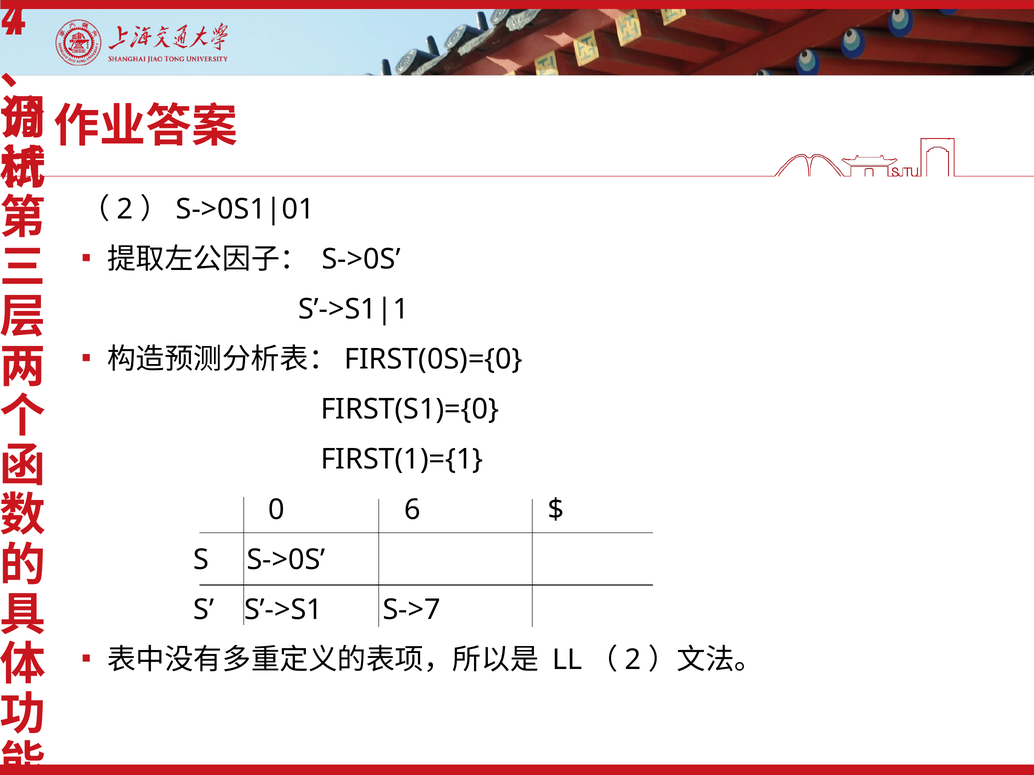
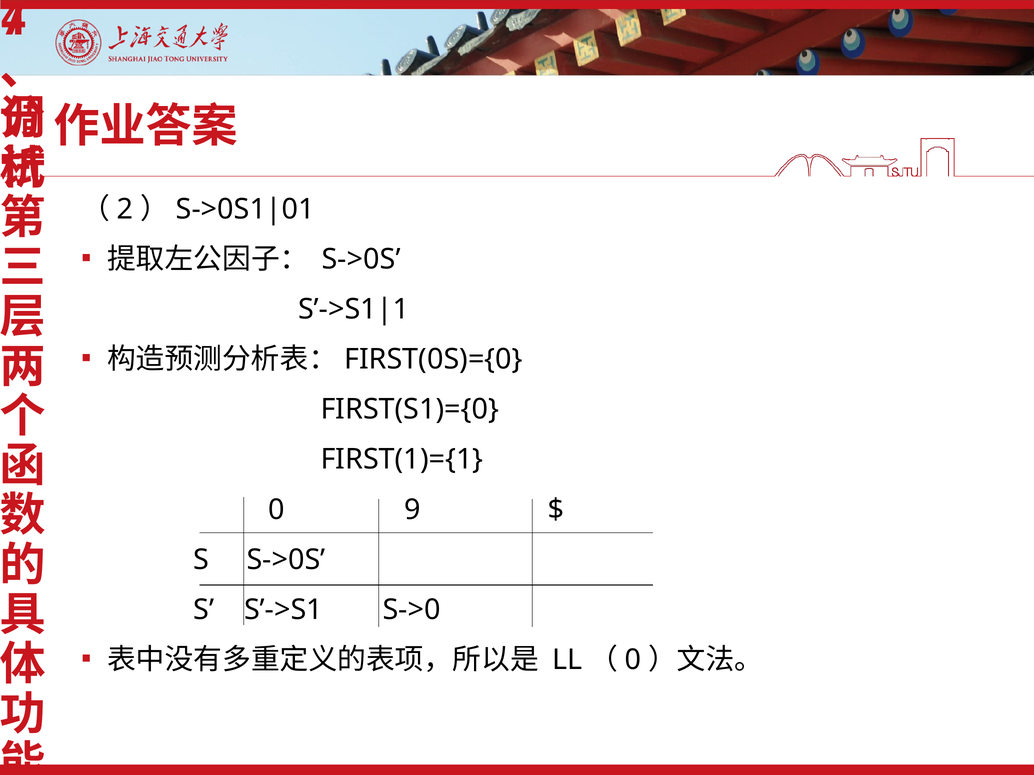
6: 6 -> 9 (413, 510)
S->7: S->7 -> S->0 (412, 610)
2: 2 -> 0 (633, 660)
